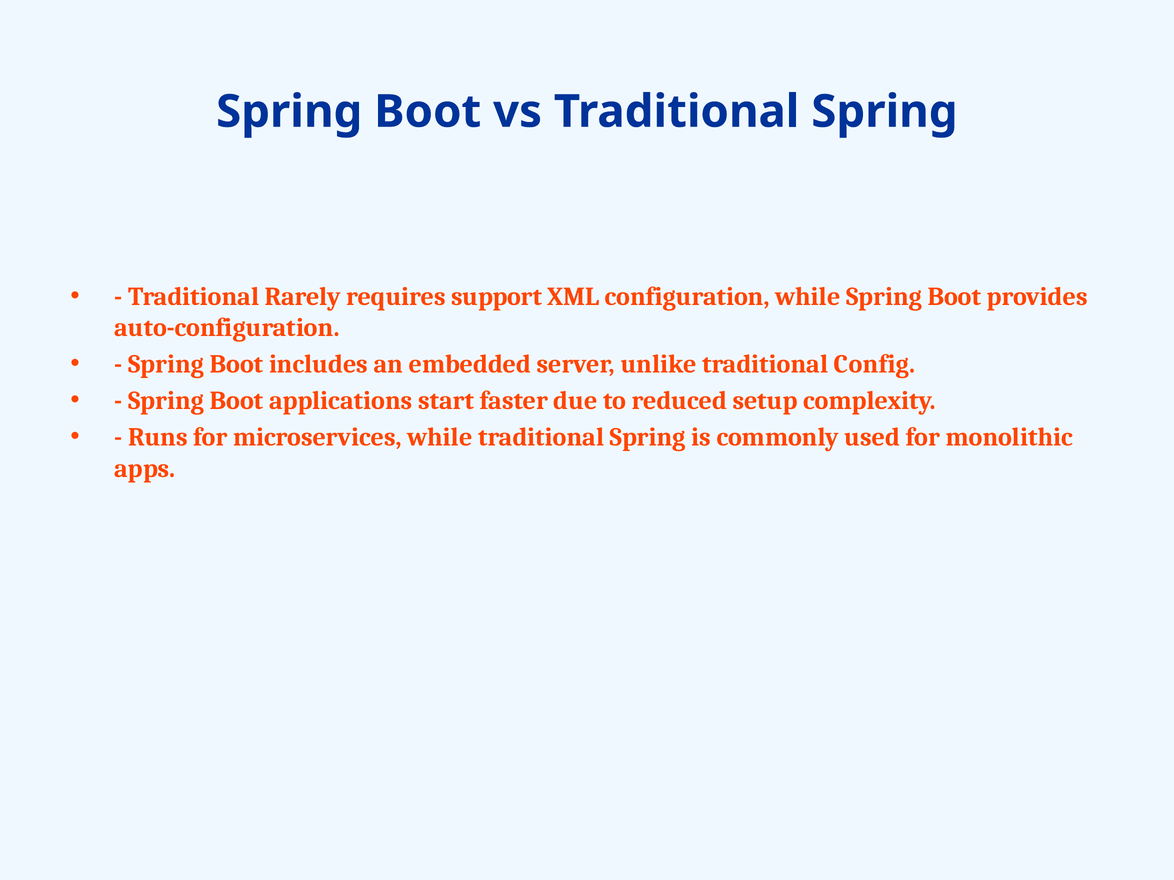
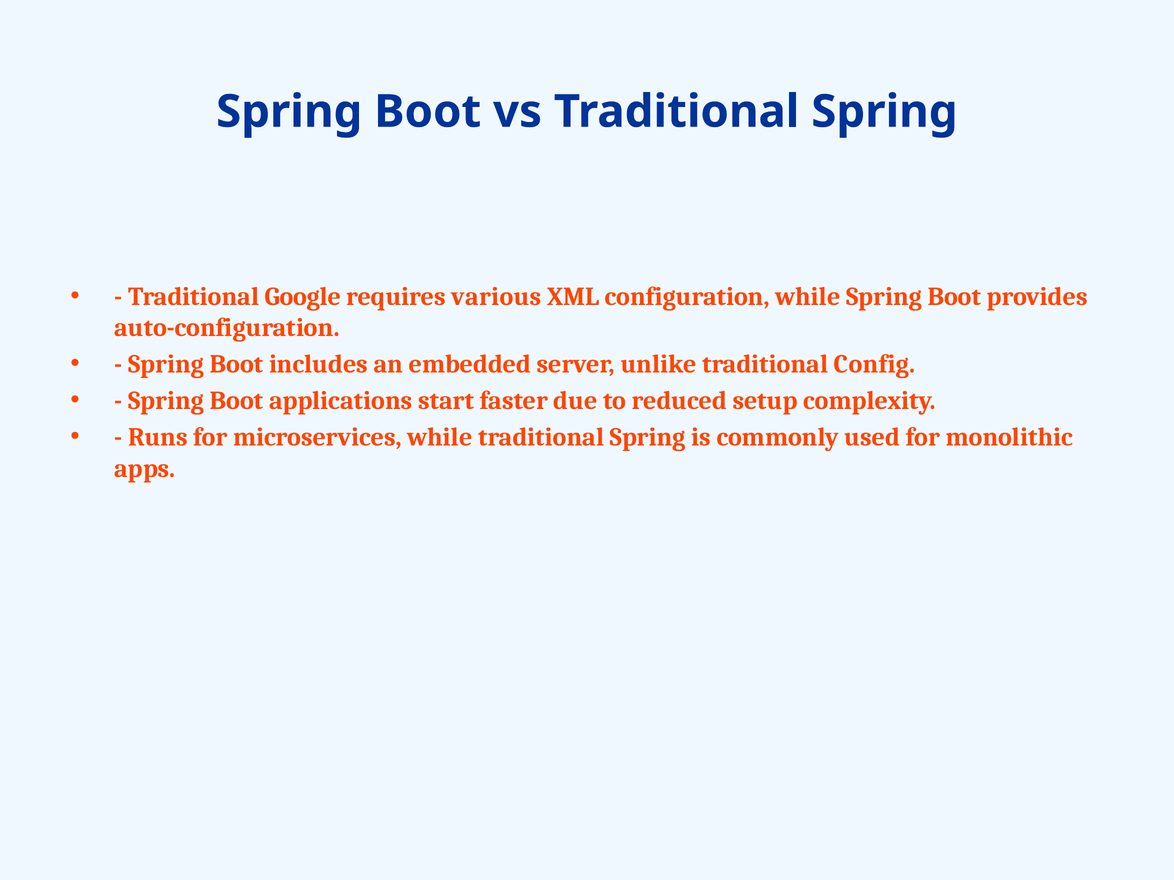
Rarely: Rarely -> Google (303, 297)
support: support -> various (496, 297)
